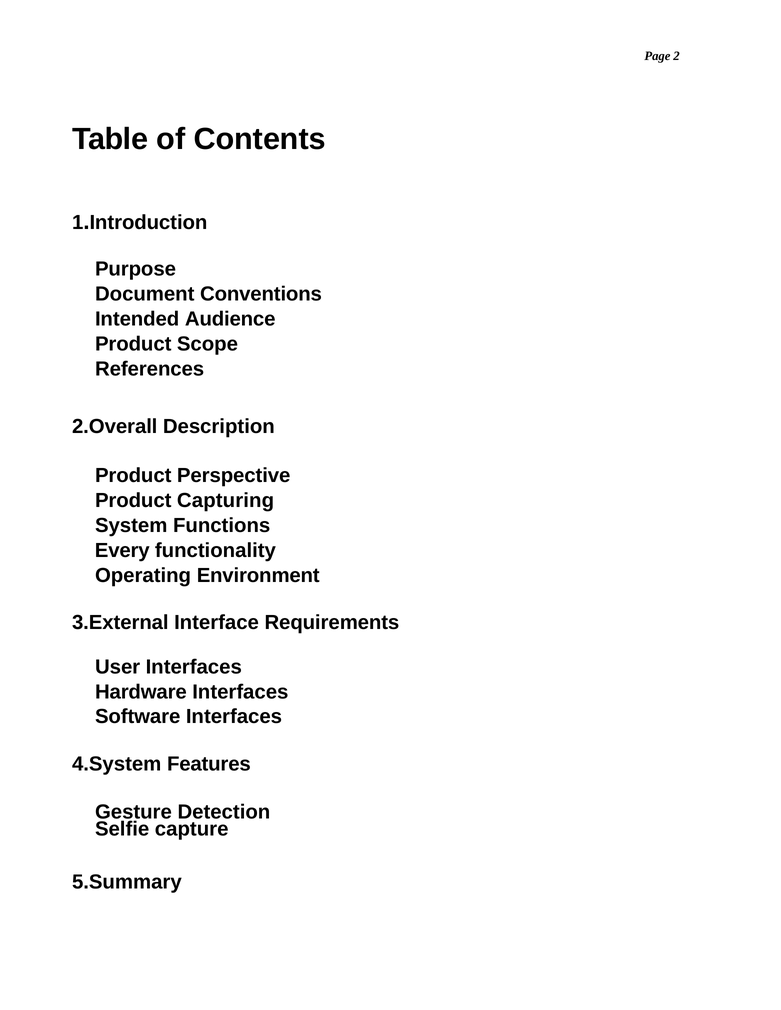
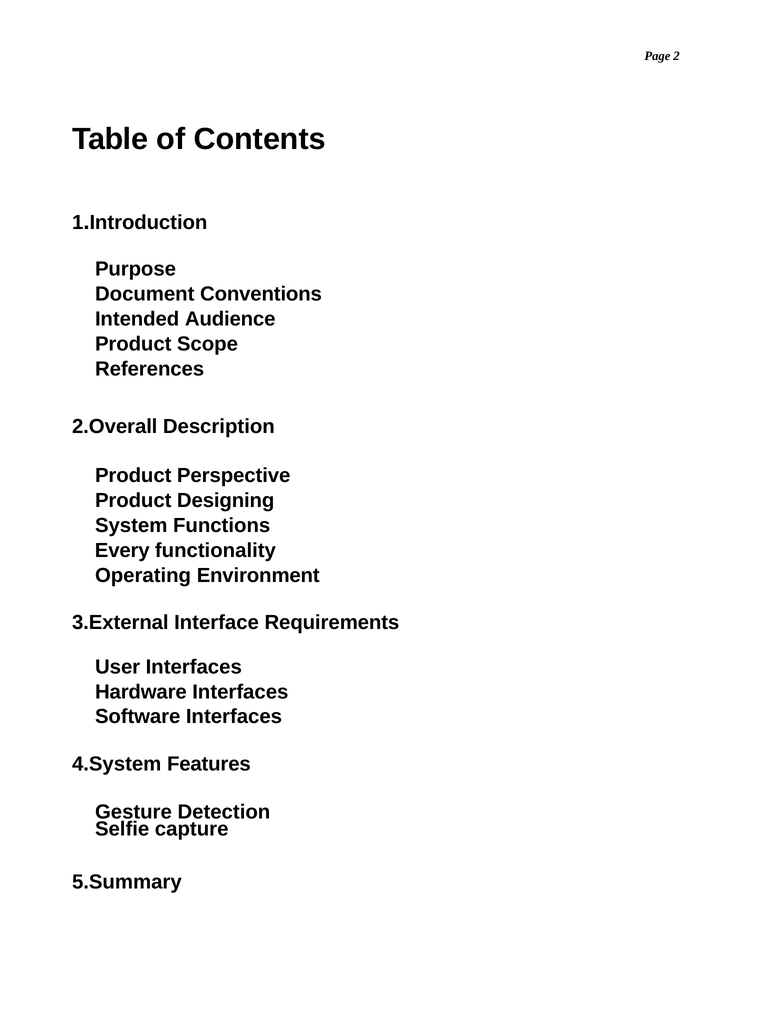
Capturing: Capturing -> Designing (226, 501)
